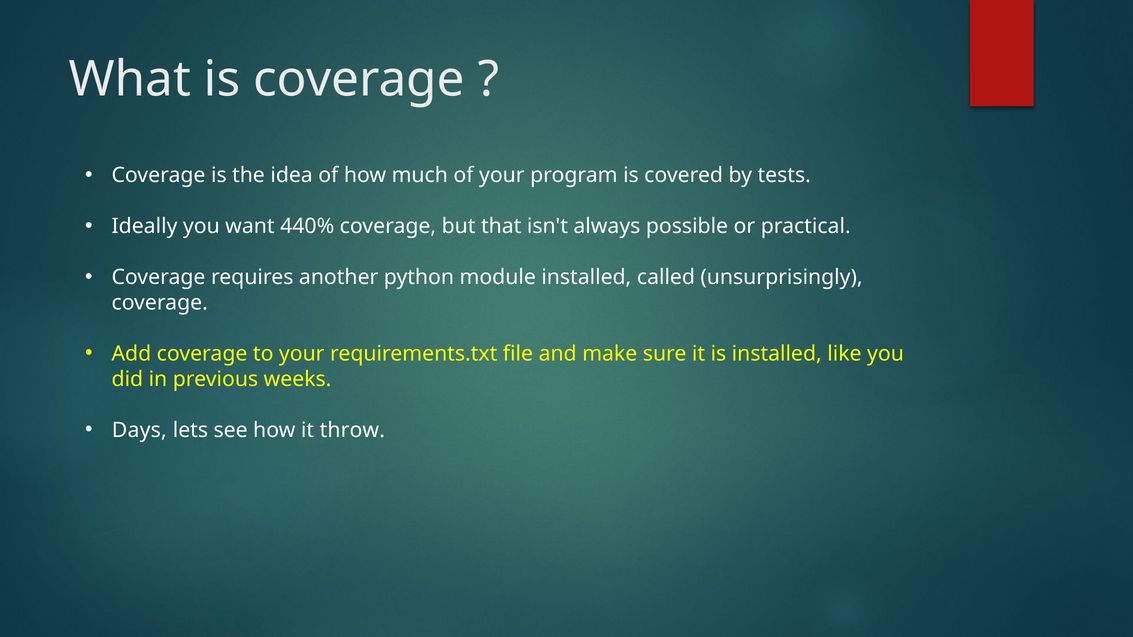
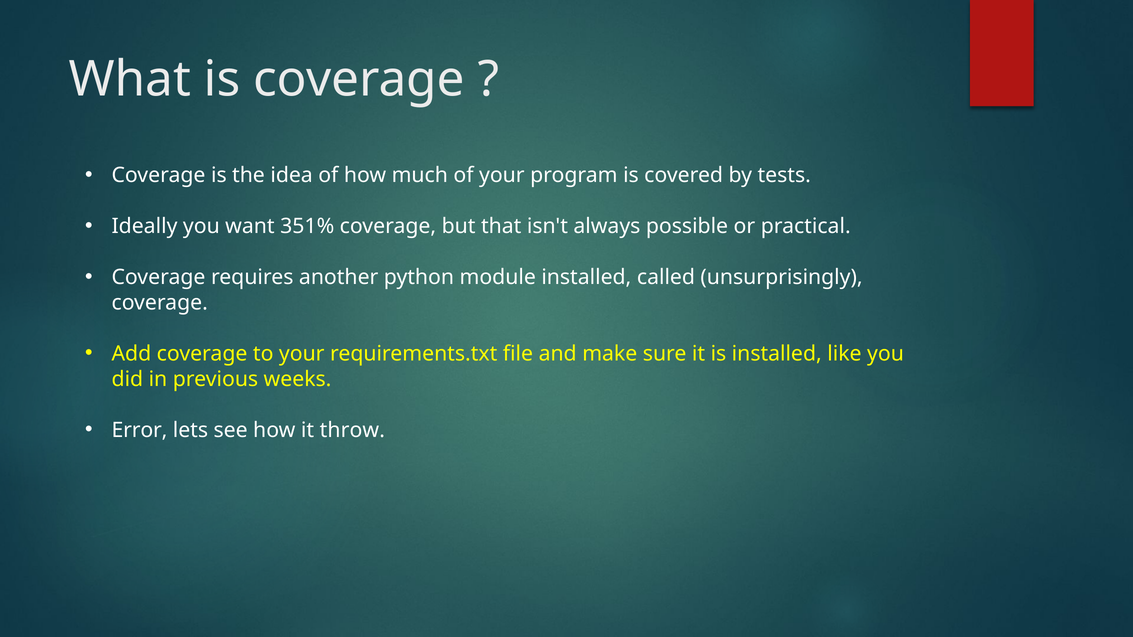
440%: 440% -> 351% (307, 226)
Days: Days -> Error (140, 430)
